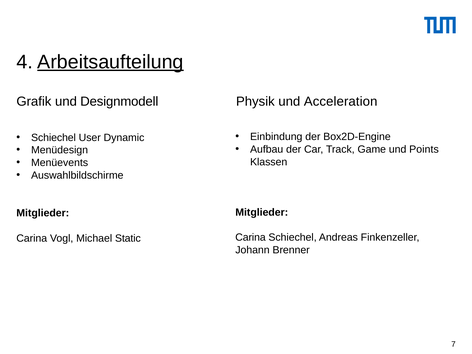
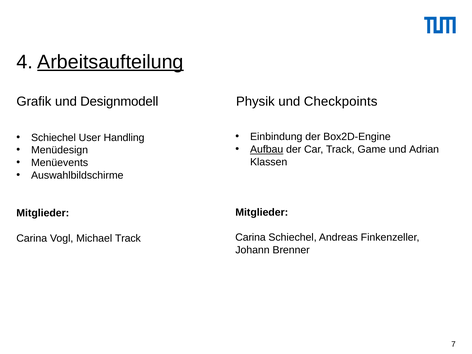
Acceleration: Acceleration -> Checkpoints (341, 102)
Dynamic: Dynamic -> Handling (124, 138)
Aufbau underline: none -> present (267, 149)
Points: Points -> Adrian (424, 149)
Michael Static: Static -> Track (128, 238)
